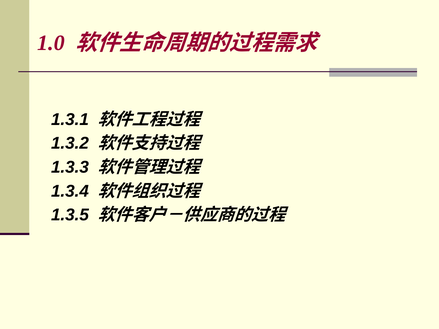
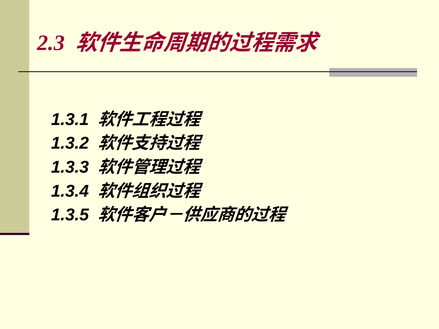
1.0: 1.0 -> 2.3 (51, 43)
